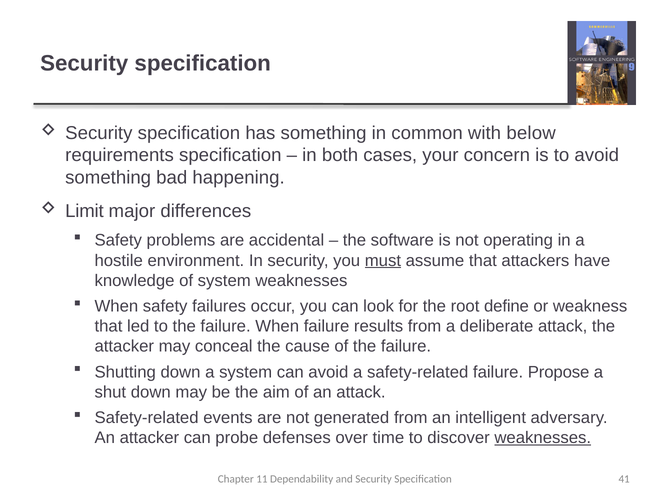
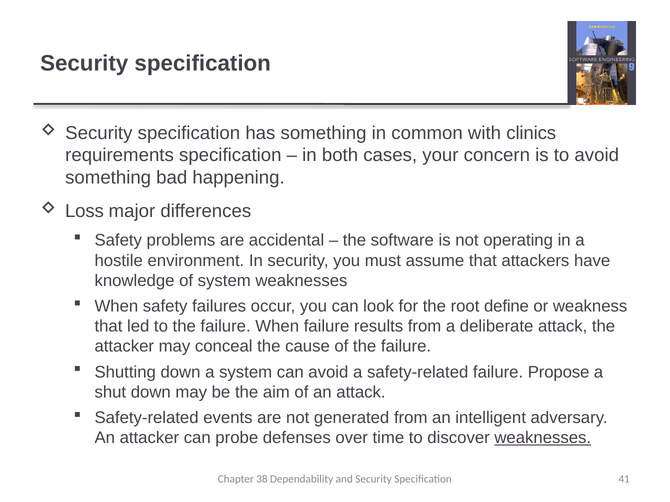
below: below -> clinics (531, 133)
Limit: Limit -> Loss (84, 211)
must underline: present -> none (383, 261)
11: 11 -> 38 (262, 480)
